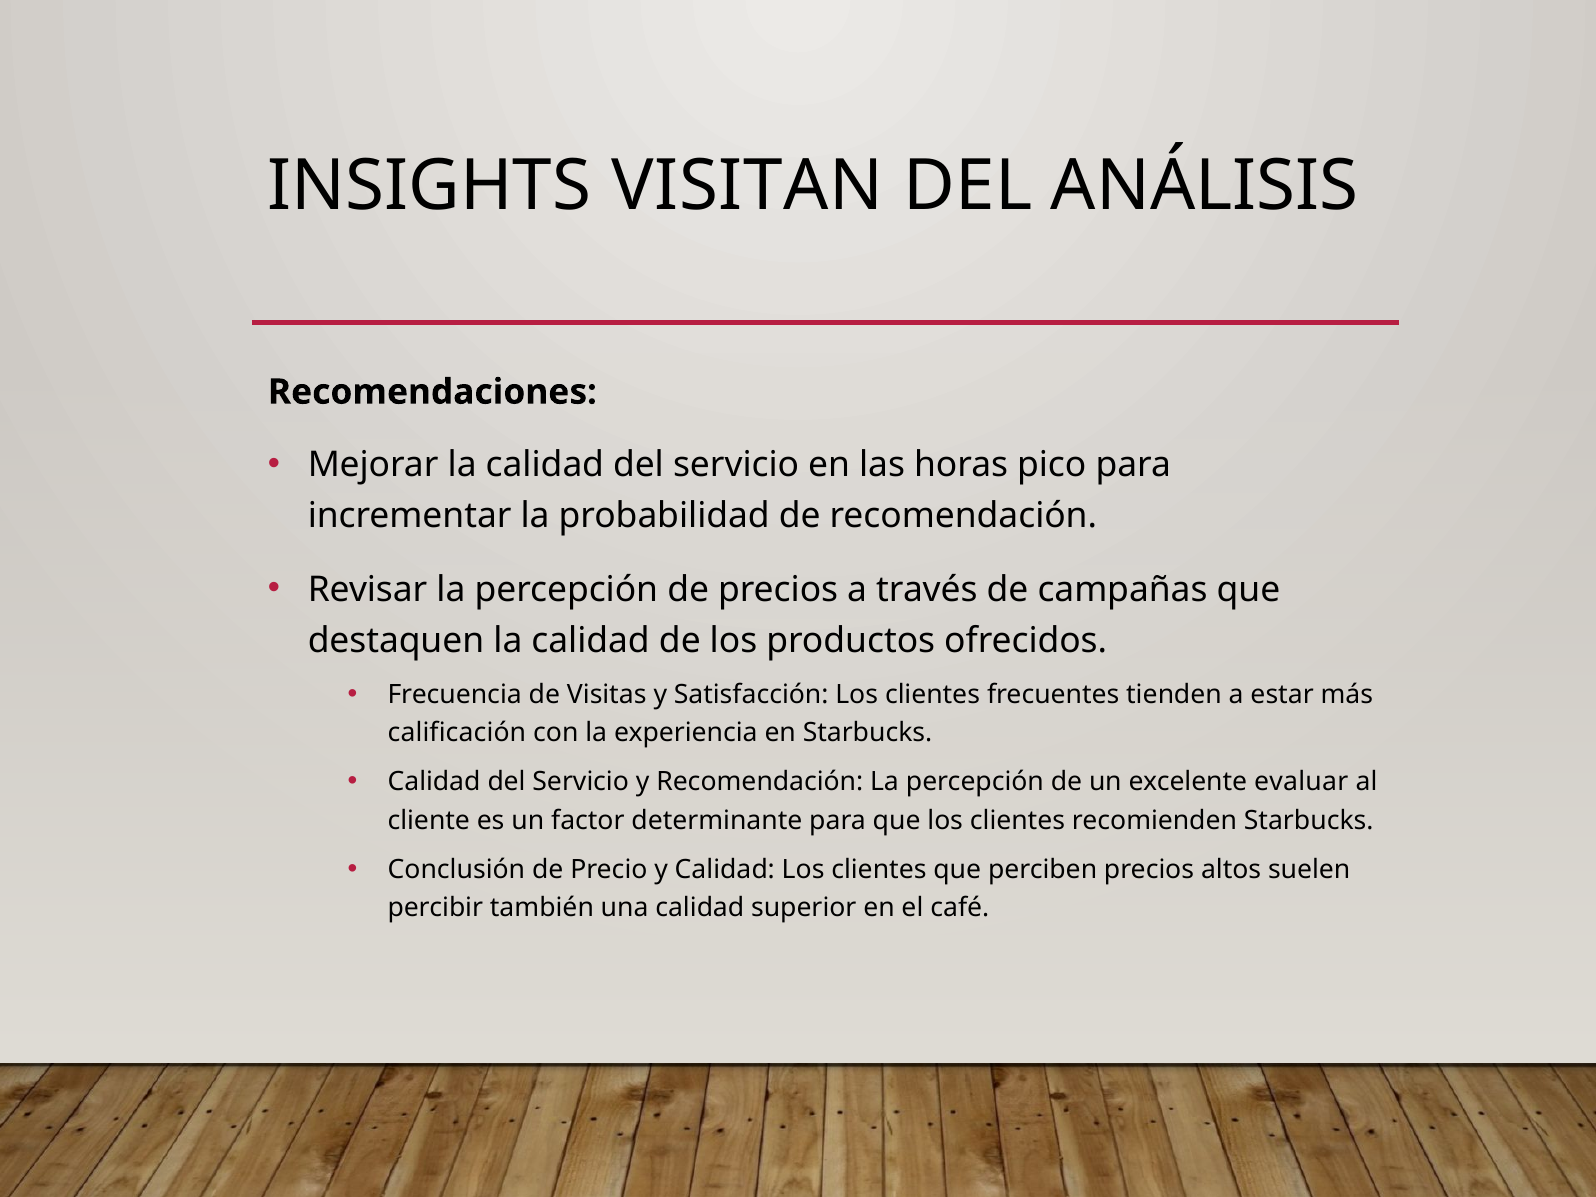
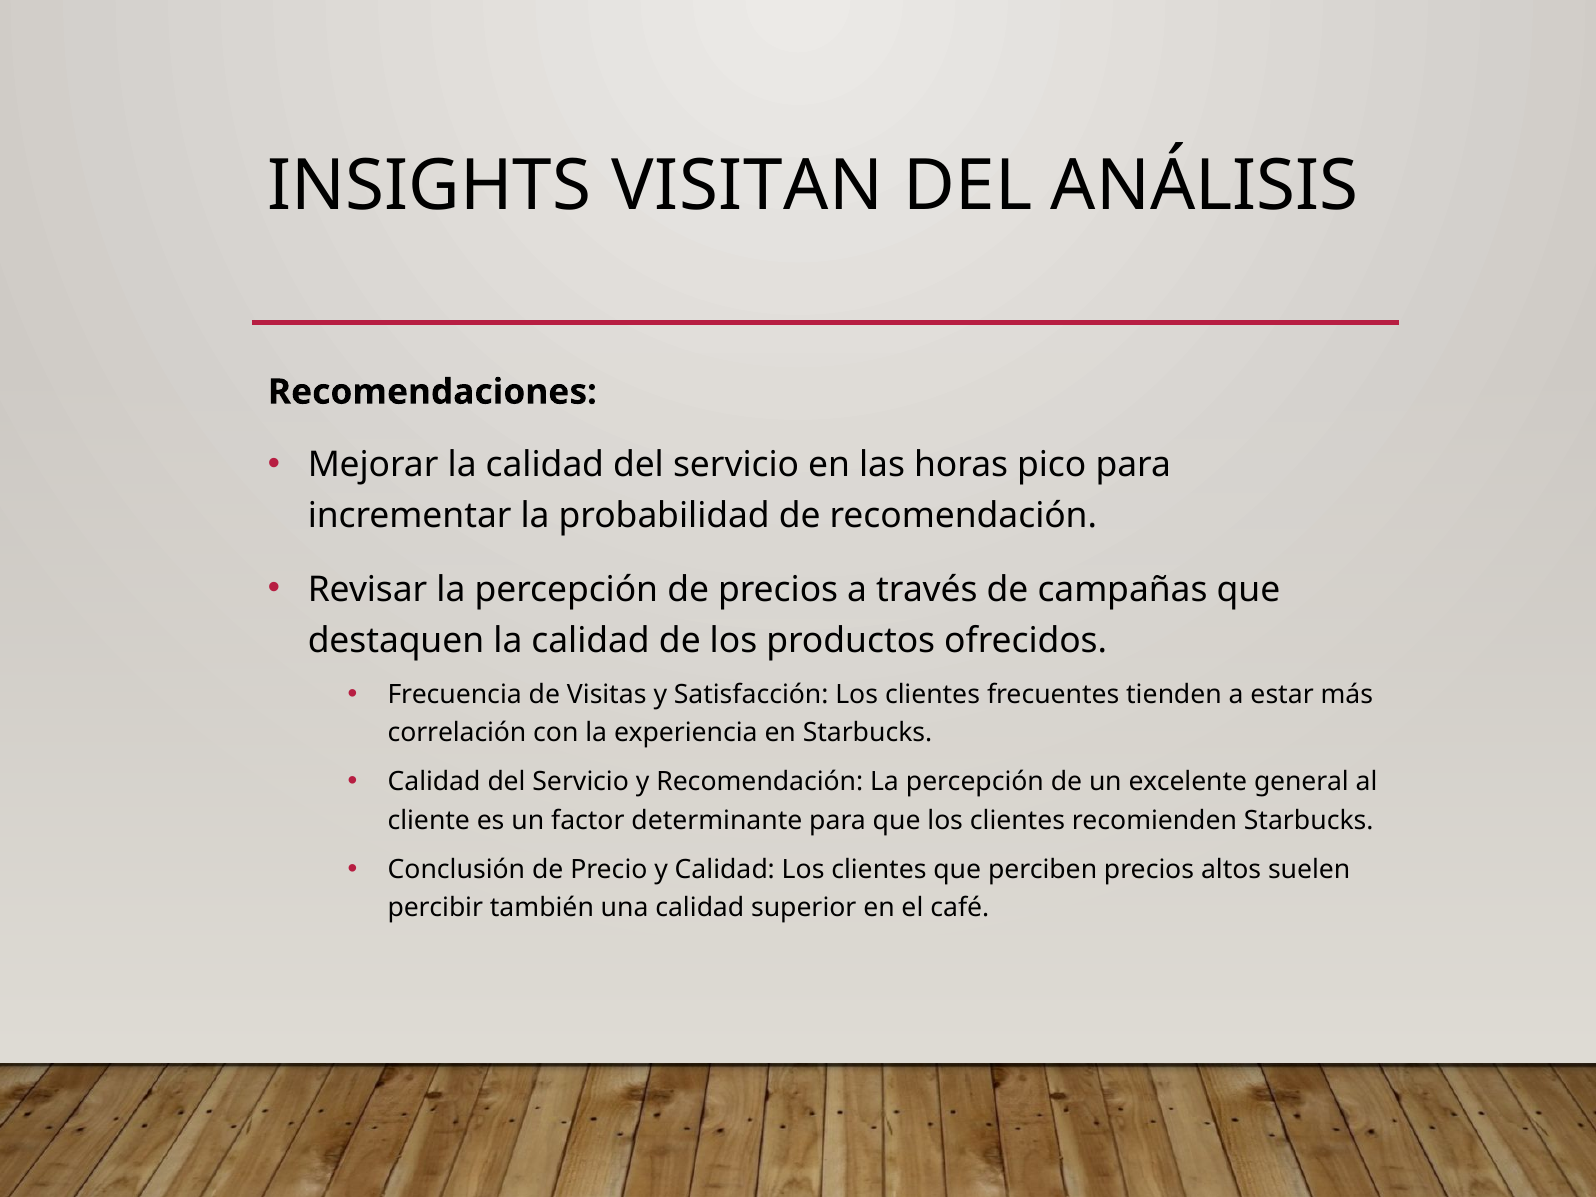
calificación: calificación -> correlación (457, 733)
evaluar: evaluar -> general (1301, 782)
